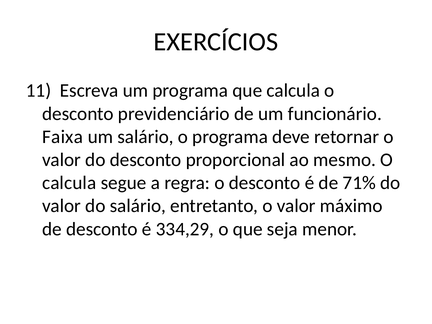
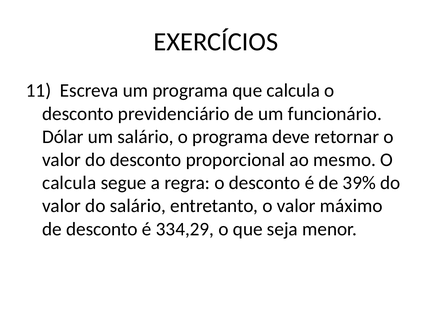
Faixa: Faixa -> Dólar (63, 137)
71%: 71% -> 39% (359, 183)
